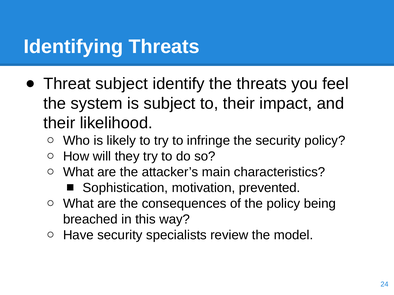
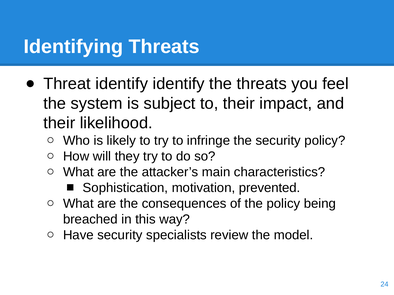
Threat subject: subject -> identify (122, 84)
